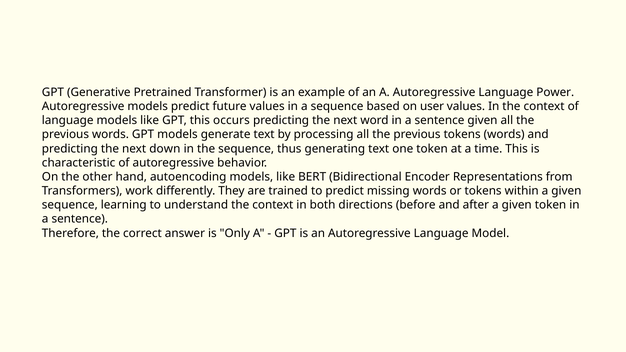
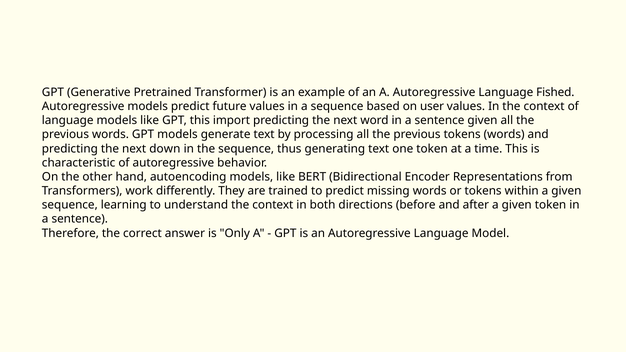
Power: Power -> Fished (555, 92)
occurs: occurs -> import (231, 121)
